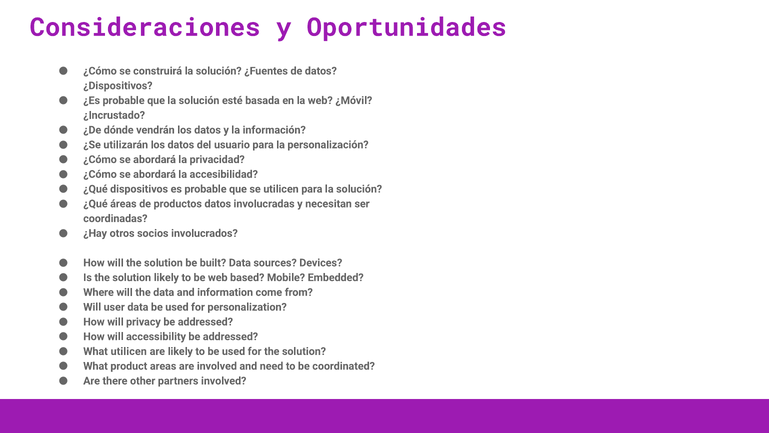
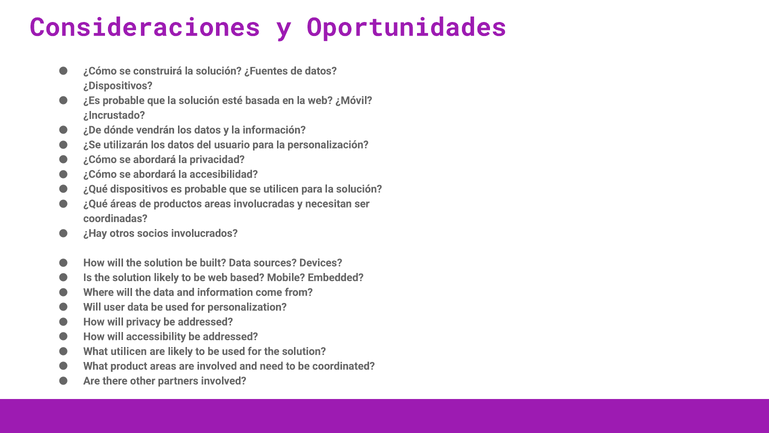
productos datos: datos -> areas (218, 204)
